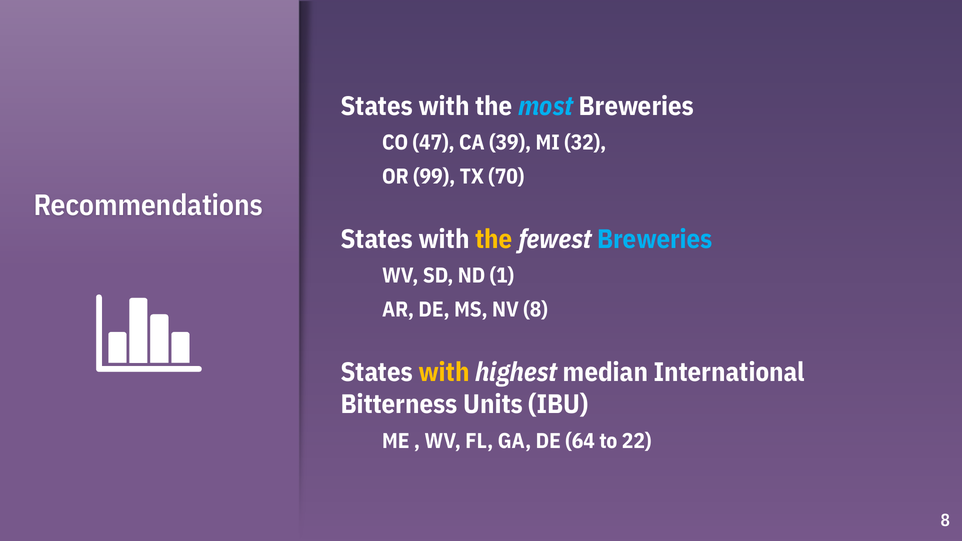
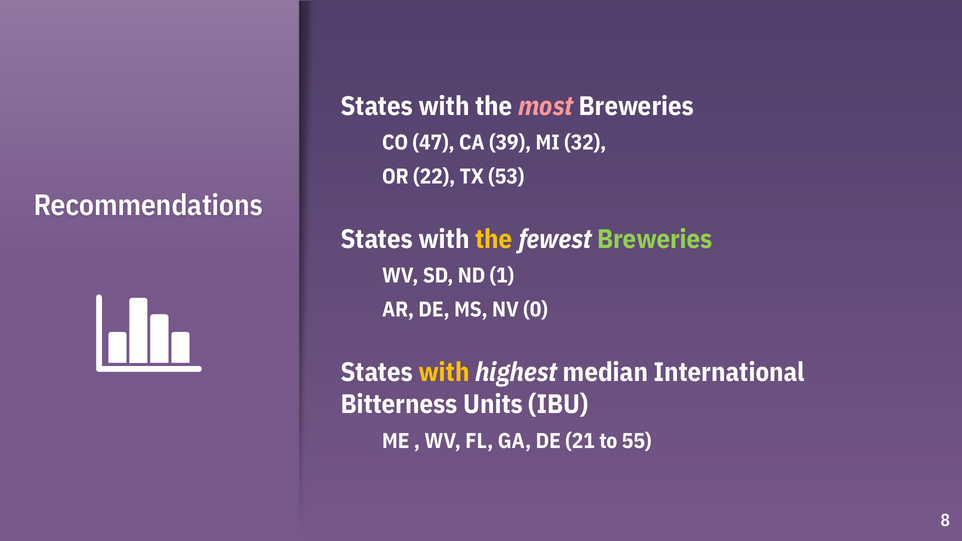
most colour: light blue -> pink (546, 106)
99: 99 -> 22 (434, 177)
70: 70 -> 53 (506, 177)
Breweries colour: light blue -> light green (655, 240)
NV 8: 8 -> 0 (536, 310)
64: 64 -> 21 (580, 441)
22: 22 -> 55 (637, 441)
